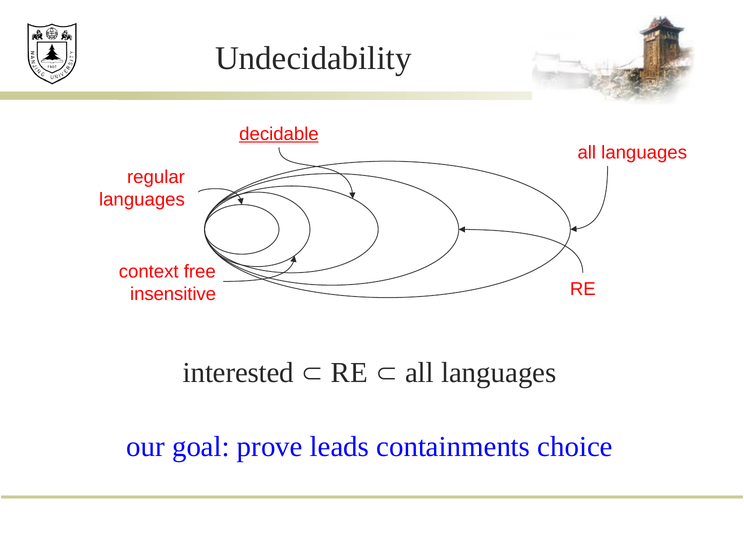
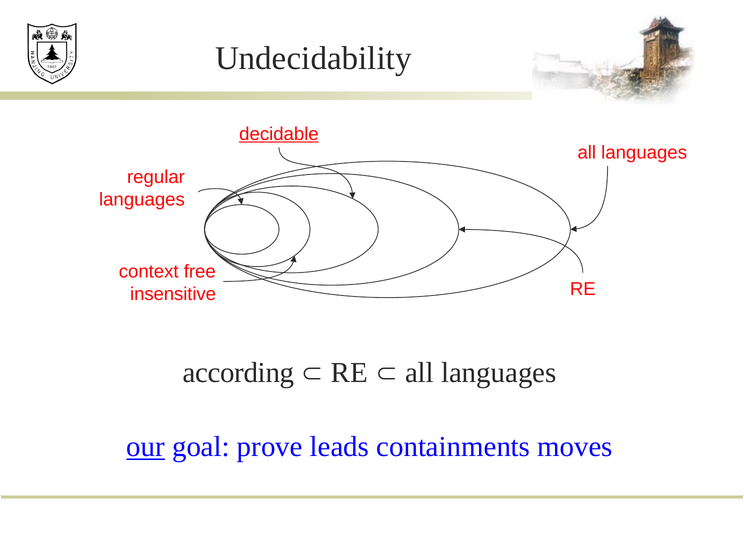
interested: interested -> according (238, 373)
our underline: none -> present (146, 447)
choice: choice -> moves (575, 447)
